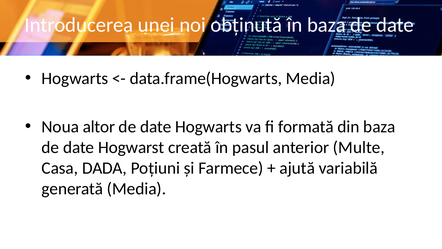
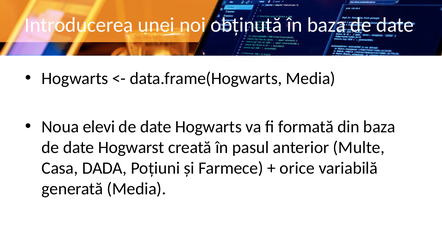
altor: altor -> elevi (99, 127)
ajută: ajută -> orice (297, 168)
